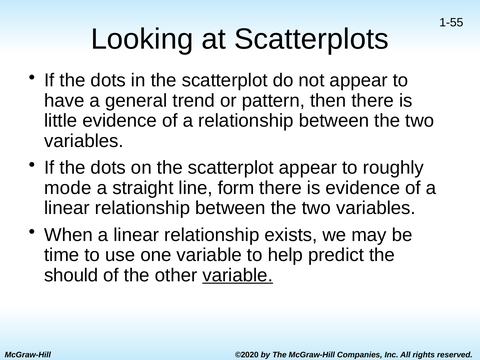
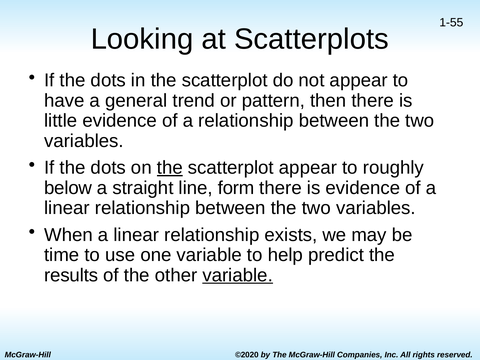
the underline: none -> present (170, 168)
mode: mode -> below (68, 188)
should: should -> results (71, 275)
